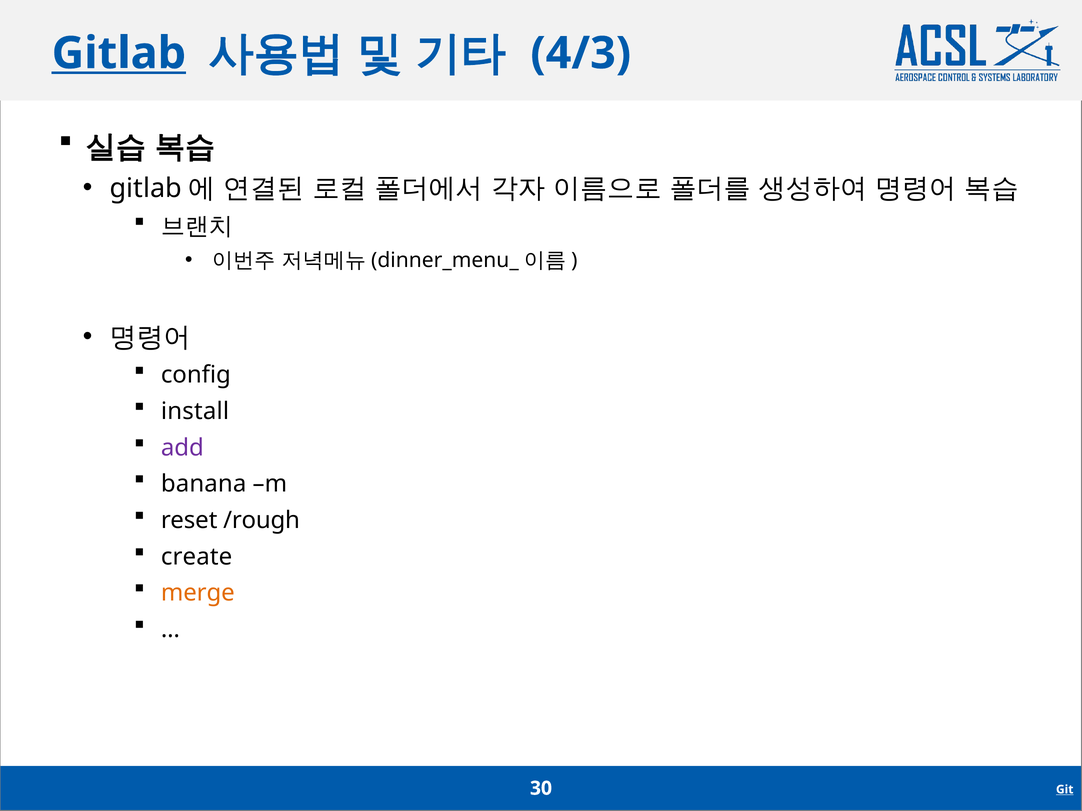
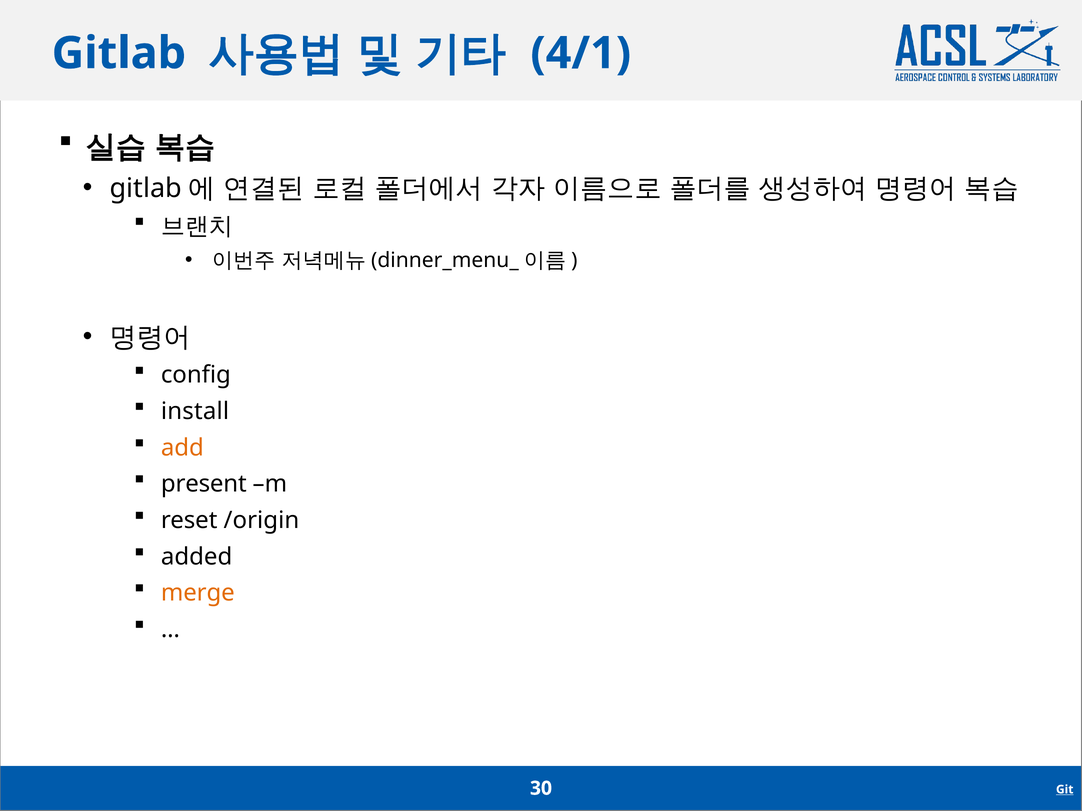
Gitlab underline: present -> none (119, 53)
4/3: 4/3 -> 4/1 (581, 53)
add colour: purple -> orange (182, 448)
banana: banana -> present (204, 484)
/rough: /rough -> /origin (261, 521)
create: create -> added (197, 557)
